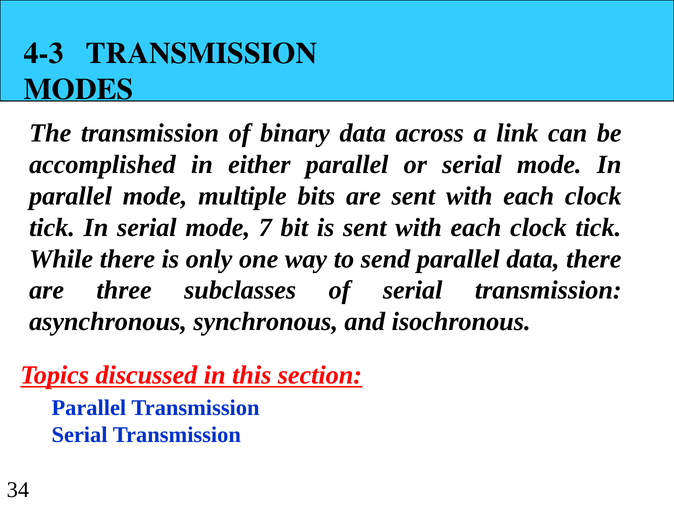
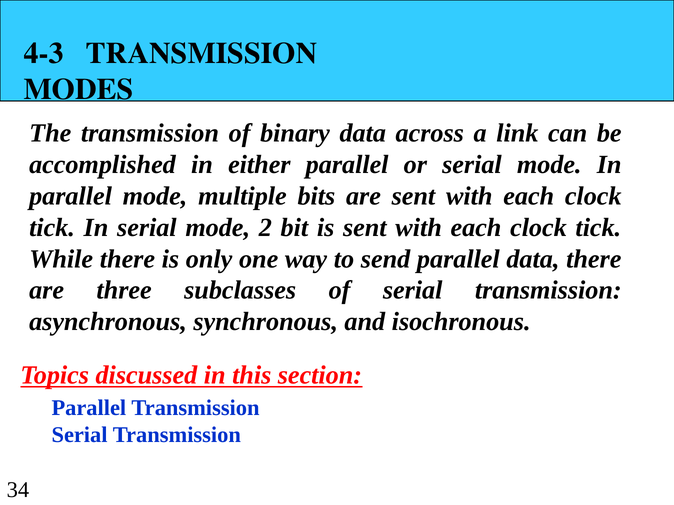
7: 7 -> 2 (265, 228)
